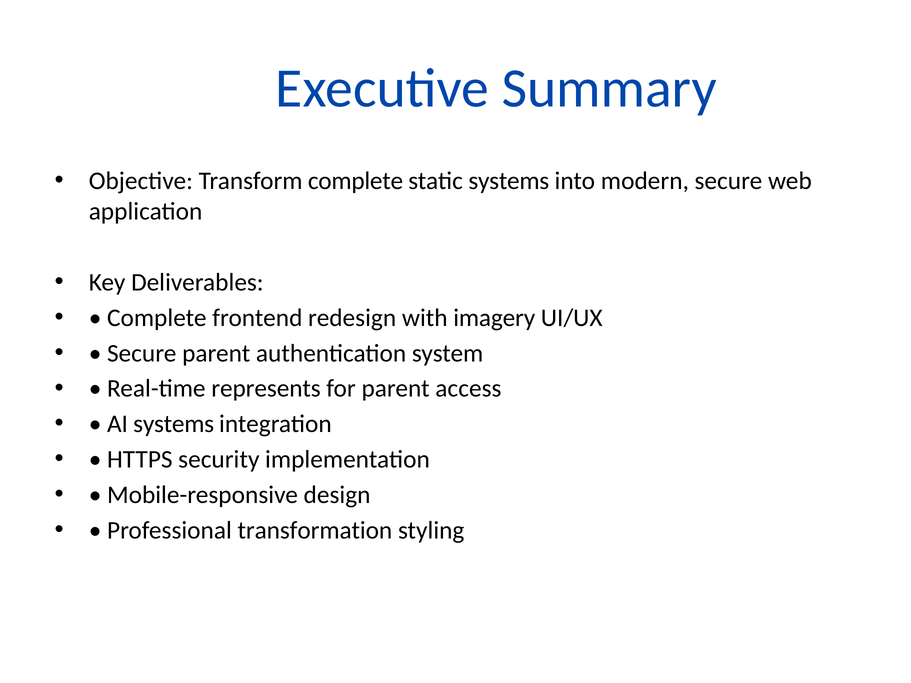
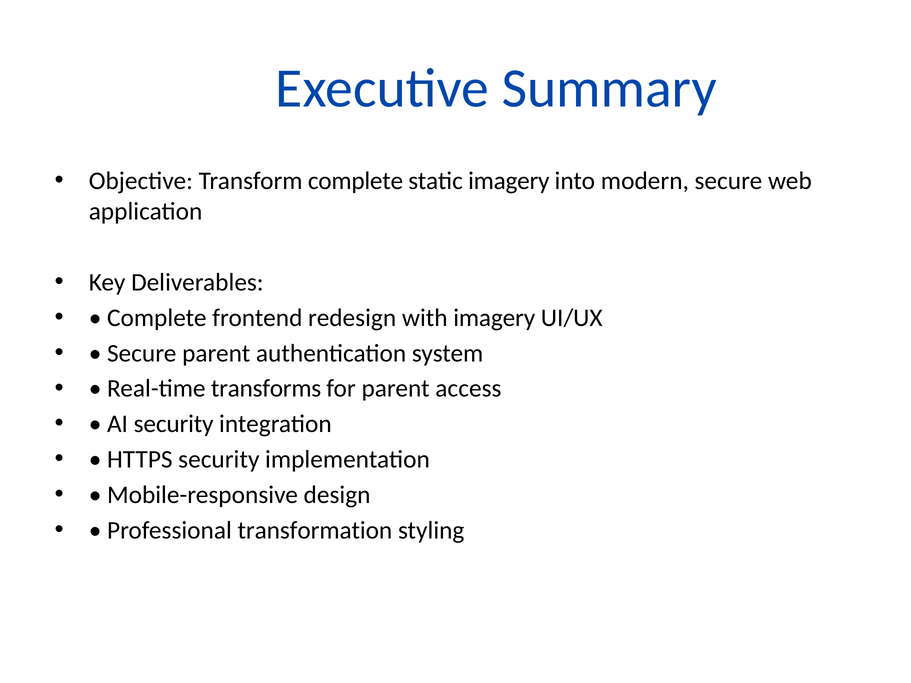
static systems: systems -> imagery (509, 181)
represents: represents -> transforms (266, 389)
AI systems: systems -> security (174, 424)
